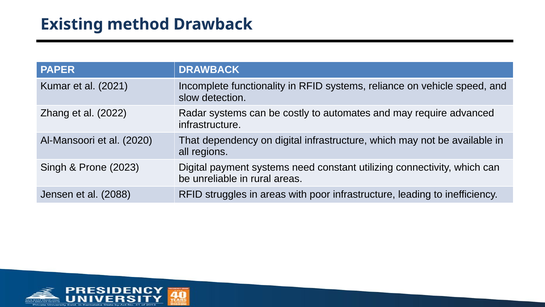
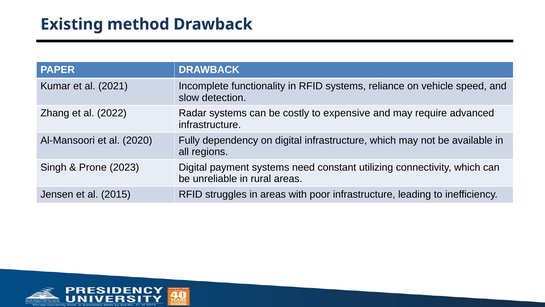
automates: automates -> expensive (347, 113)
That: That -> Fully (189, 140)
2088: 2088 -> 2015 (116, 194)
